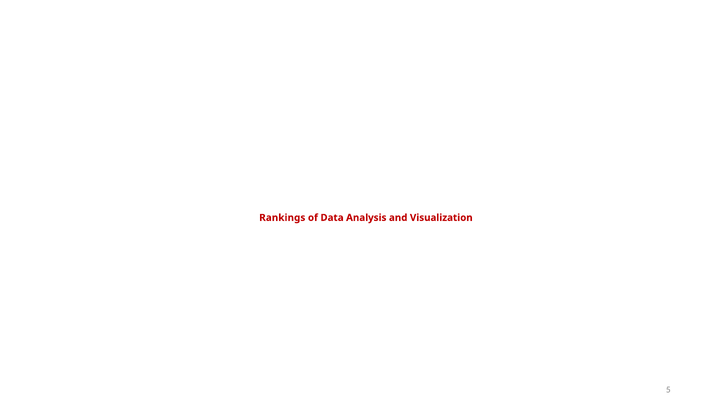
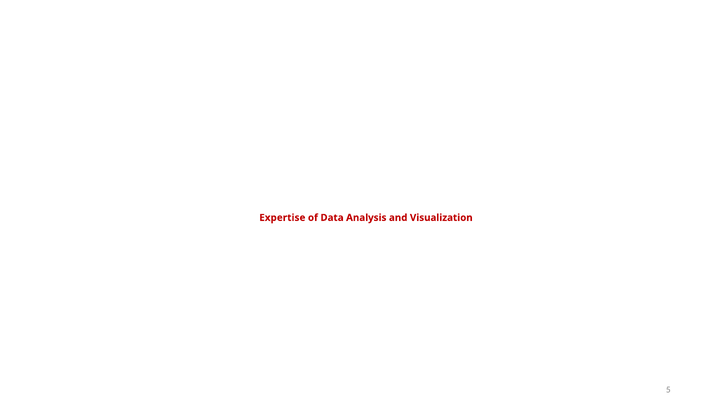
Rankings: Rankings -> Expertise (282, 218)
